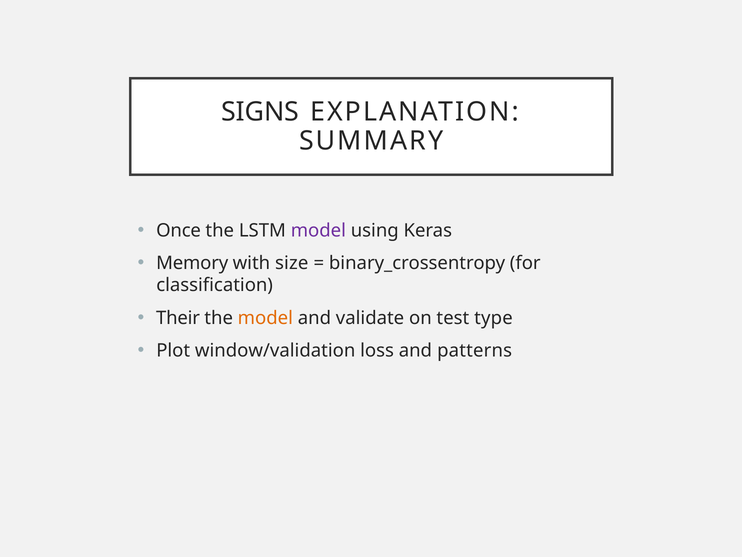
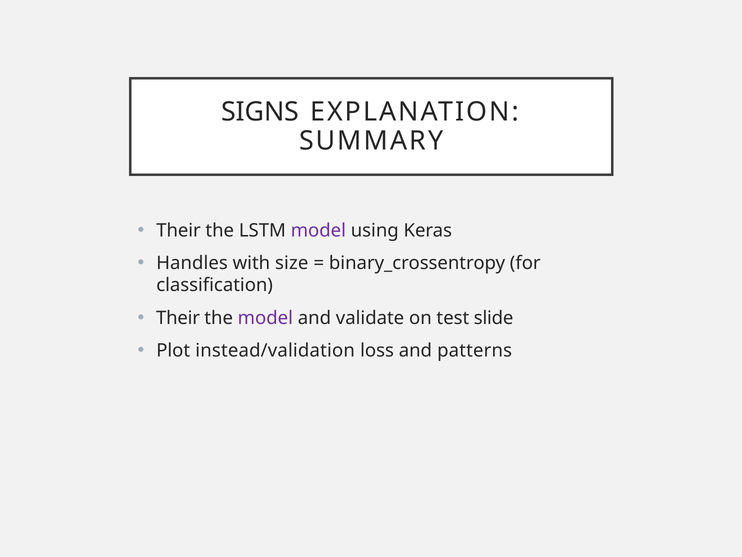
Once: Once -> Their (179, 230)
Memory: Memory -> Handles (192, 263)
model colour: orange -> purple (265, 318)
type: type -> slide (494, 318)
window/validation: window/validation -> instead/validation (275, 350)
